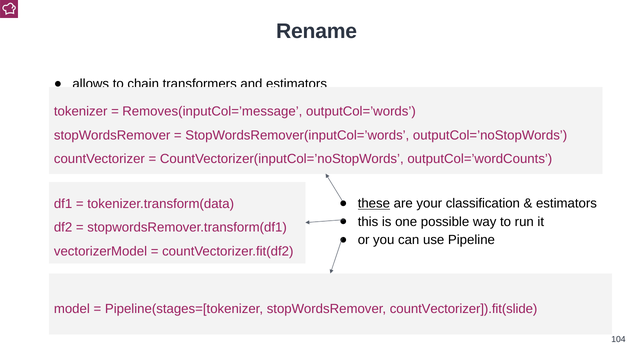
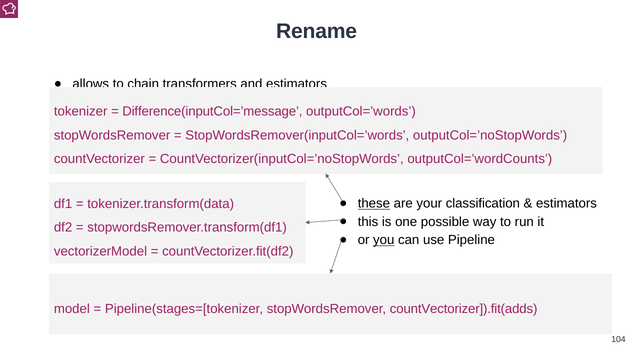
Removes(inputCol=’message: Removes(inputCol=’message -> Difference(inputCol=’message (212, 112)
you underline: none -> present (384, 240)
countVectorizer]).fit(slide: countVectorizer]).fit(slide -> countVectorizer]).fit(adds (464, 309)
